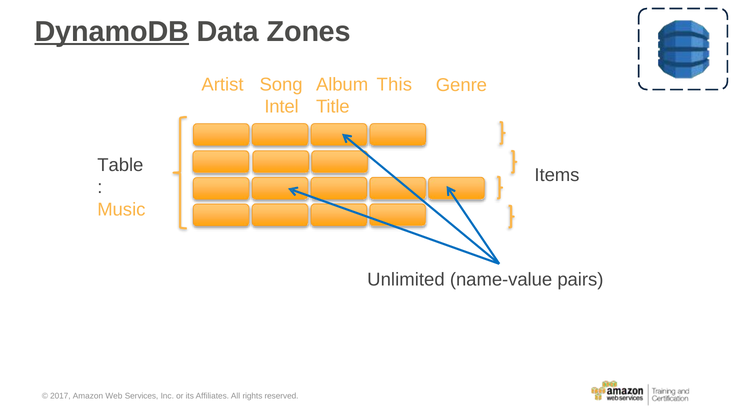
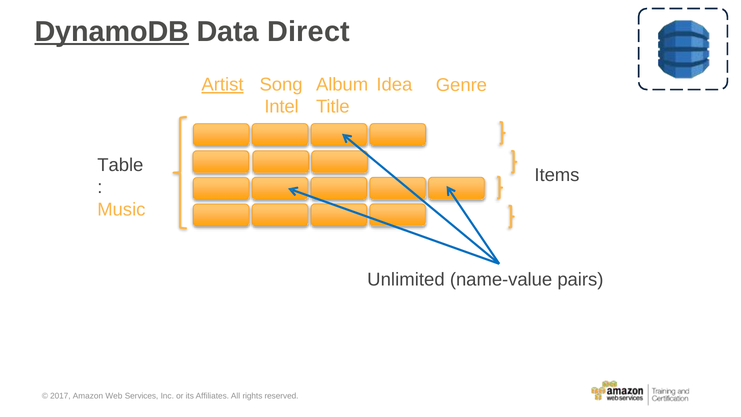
Zones: Zones -> Direct (309, 32)
This: This -> Idea (394, 85)
Artist underline: none -> present (223, 85)
